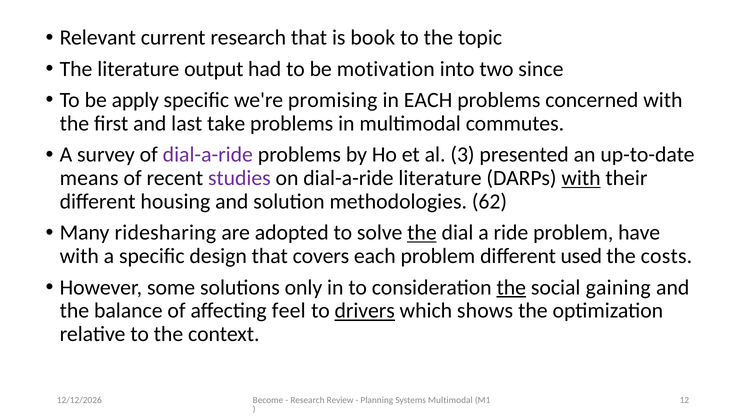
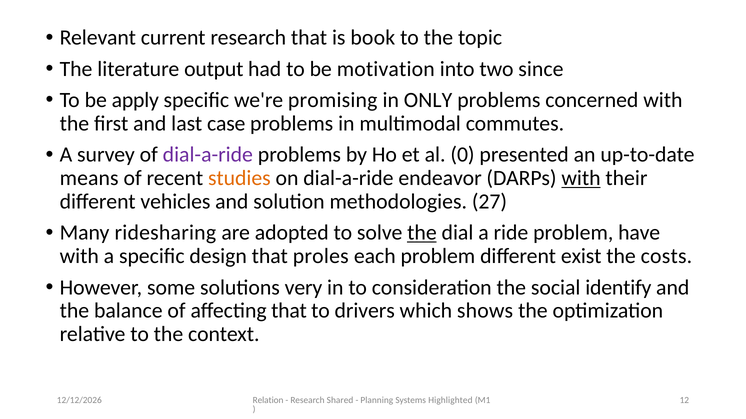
in EACH: EACH -> ONLY (428, 100)
take: take -> case (226, 124)
3: 3 -> 0 (463, 155)
studies colour: purple -> orange (239, 178)
dial-a-ride literature: literature -> endeavor (440, 178)
housing: housing -> vehicles (175, 202)
62: 62 -> 27 (489, 202)
covers: covers -> proles (321, 257)
used: used -> exist (581, 257)
only: only -> very (304, 288)
the underline: present -> none (511, 288)
gaining: gaining -> identify (618, 288)
affecting feel: feel -> that (289, 311)
drivers underline: present -> none (365, 311)
Become: Become -> Relation (268, 401)
Review: Review -> Shared (340, 401)
Systems Multimodal: Multimodal -> Highlighted (450, 401)
